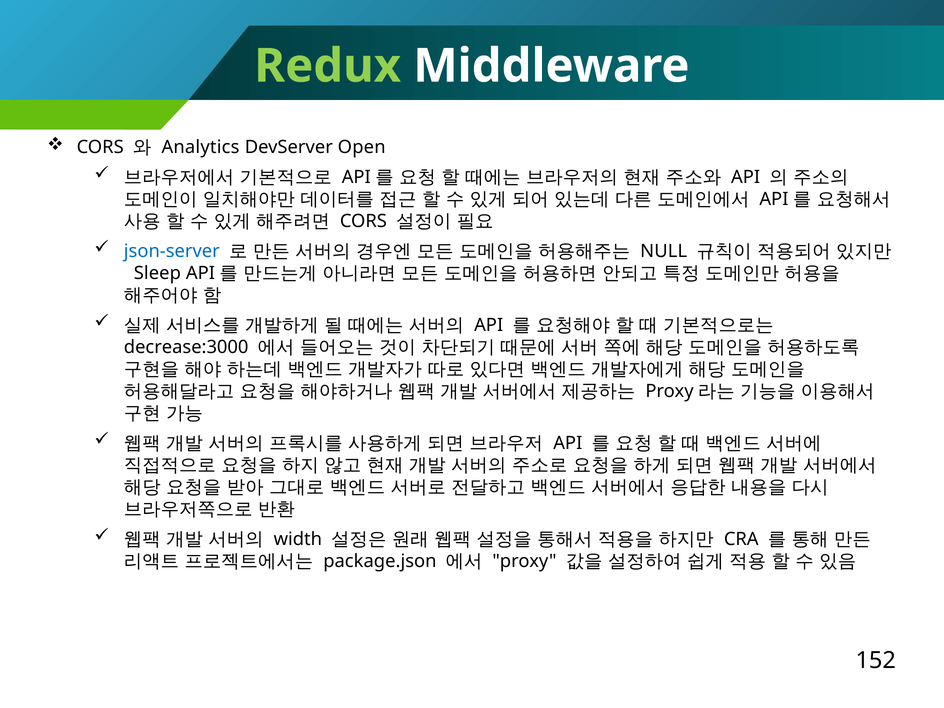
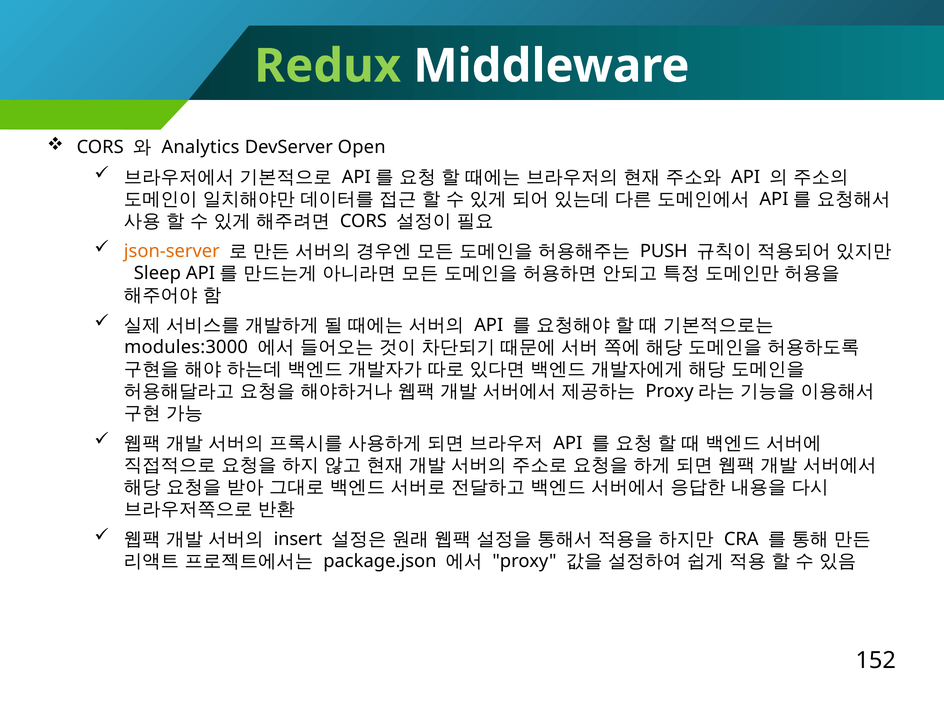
json-server colour: blue -> orange (172, 251)
NULL: NULL -> PUSH (664, 251)
decrease:3000: decrease:3000 -> modules:3000 (186, 347)
width: width -> insert (298, 539)
